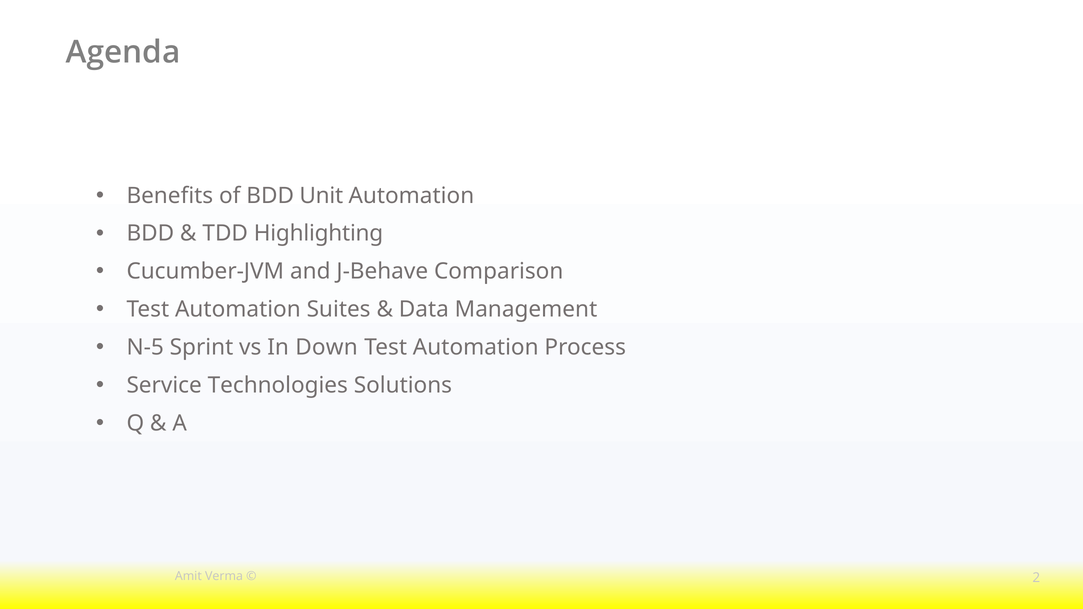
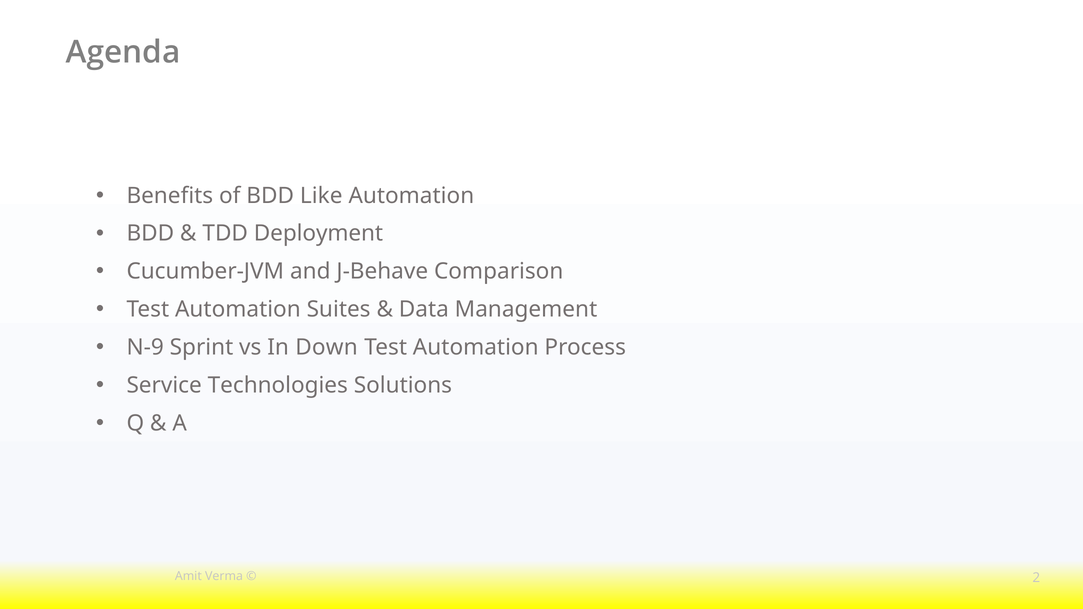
Unit: Unit -> Like (321, 196)
Highlighting: Highlighting -> Deployment (318, 234)
N-5: N-5 -> N-9 (145, 347)
